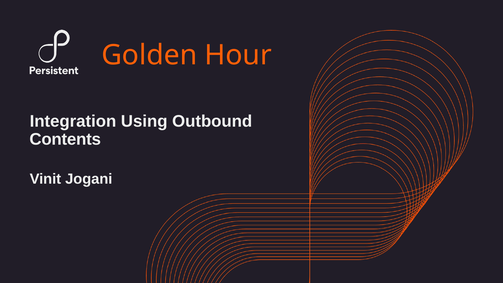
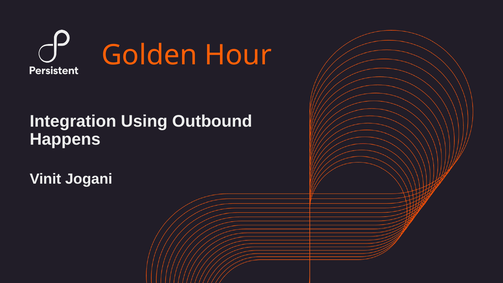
Contents: Contents -> Happens (65, 139)
